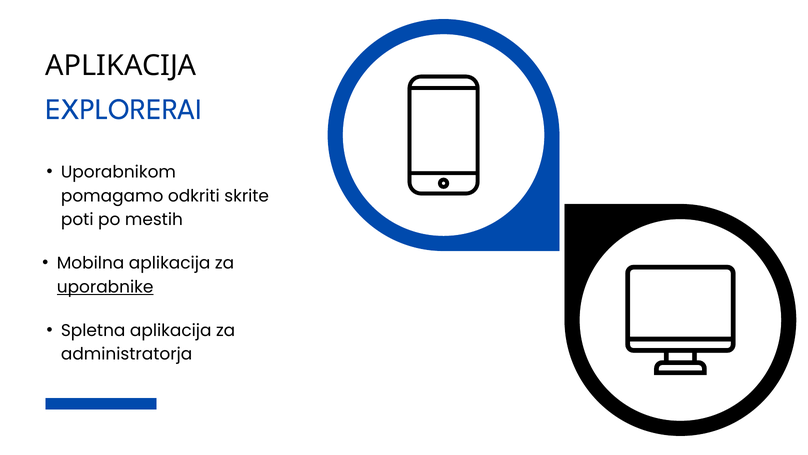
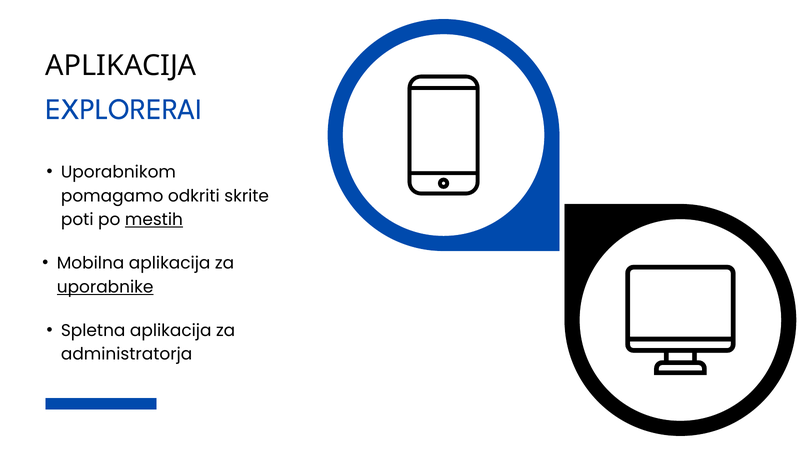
mestih underline: none -> present (154, 220)
